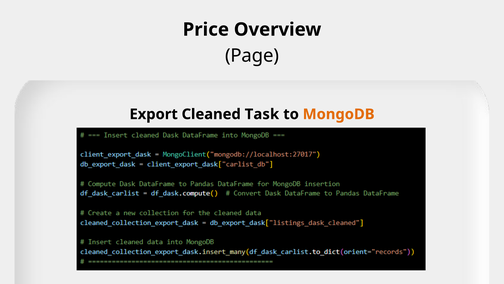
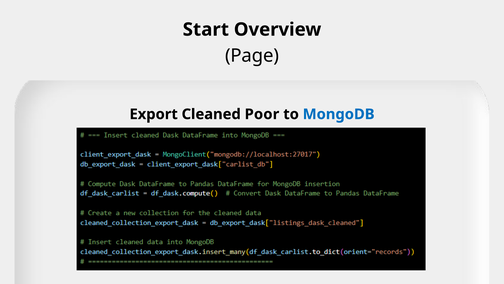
Price: Price -> Start (206, 29)
Task: Task -> Poor (262, 114)
MongoDB colour: orange -> blue (339, 114)
